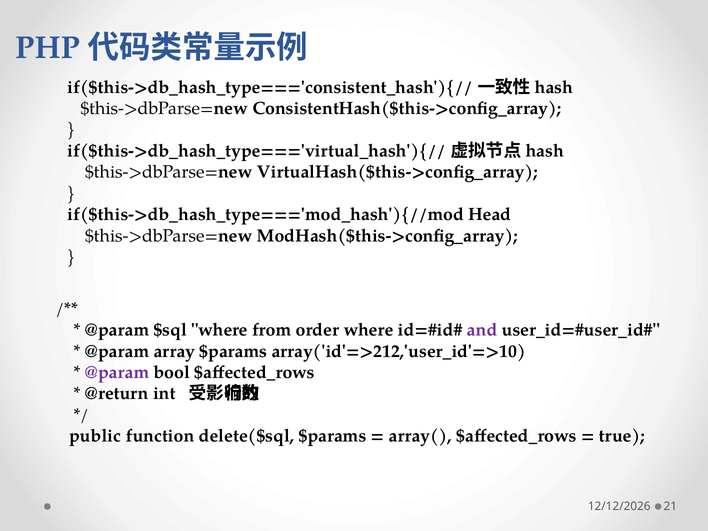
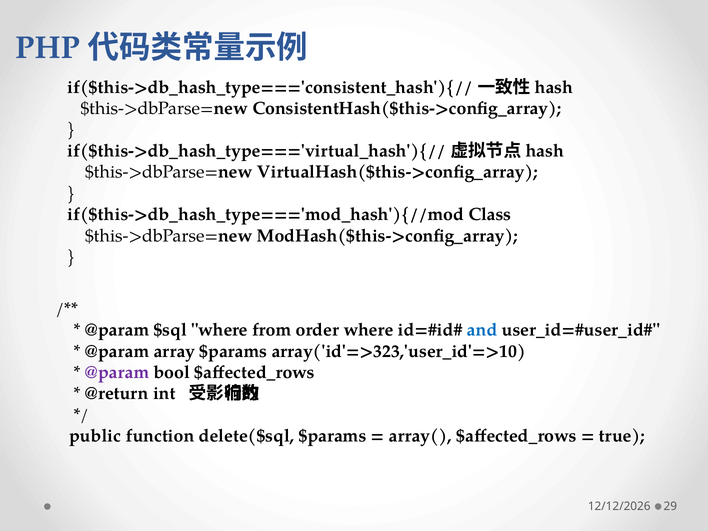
Head: Head -> Class (490, 215)
and colour: purple -> blue (482, 330)
array('id'=>212,'user_id'=>10: array('id'=>212,'user_id'=>10 -> array('id'=>323,'user_id'=>10 (399, 351)
21: 21 -> 29 (670, 506)
